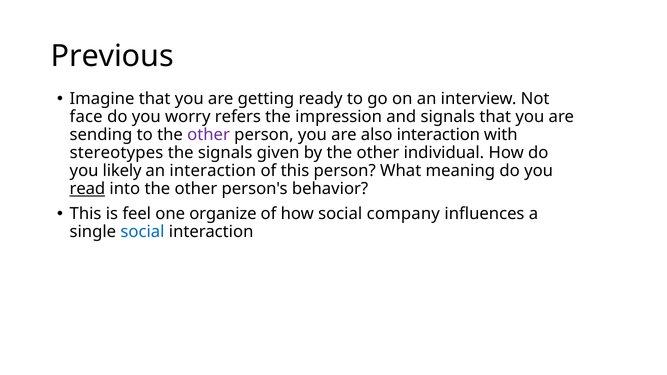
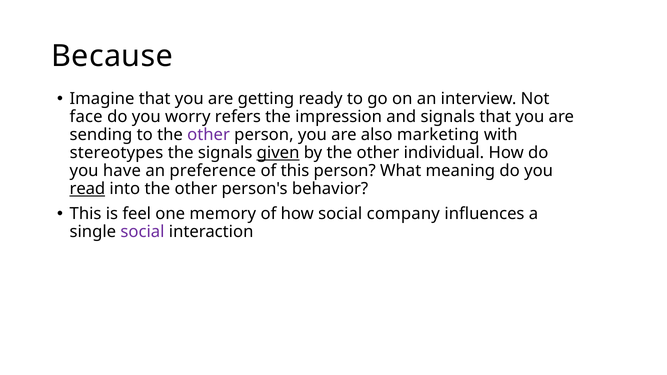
Previous: Previous -> Because (112, 56)
also interaction: interaction -> marketing (438, 135)
given underline: none -> present (278, 153)
likely: likely -> have (122, 171)
an interaction: interaction -> preference (213, 171)
organize: organize -> memory (223, 214)
social colour: blue -> purple (142, 232)
